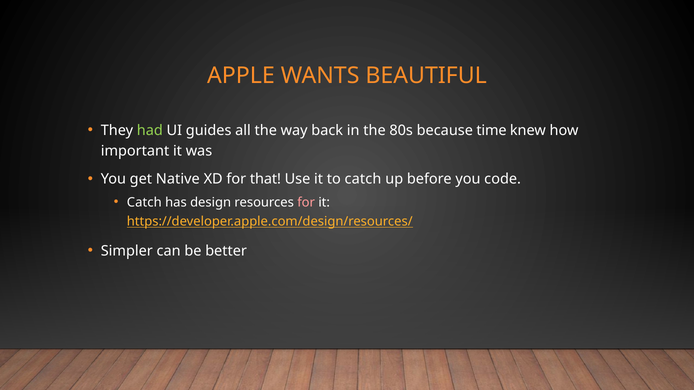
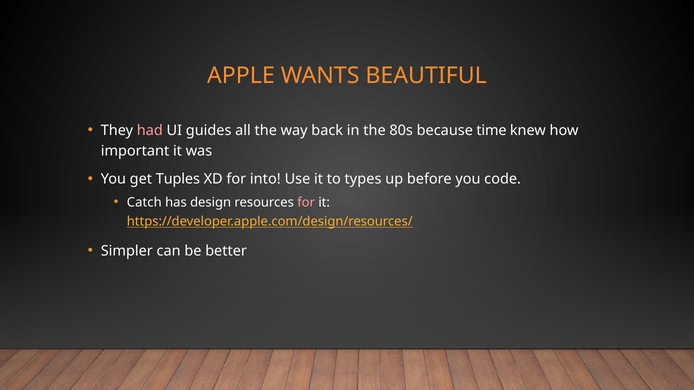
had colour: light green -> pink (150, 130)
Native: Native -> Tuples (178, 179)
that: that -> into (265, 179)
to catch: catch -> types (363, 179)
